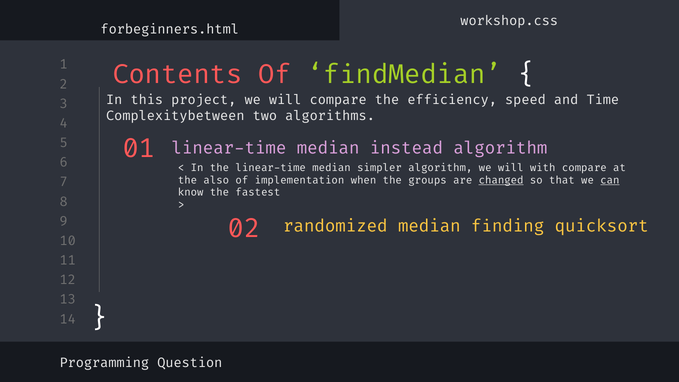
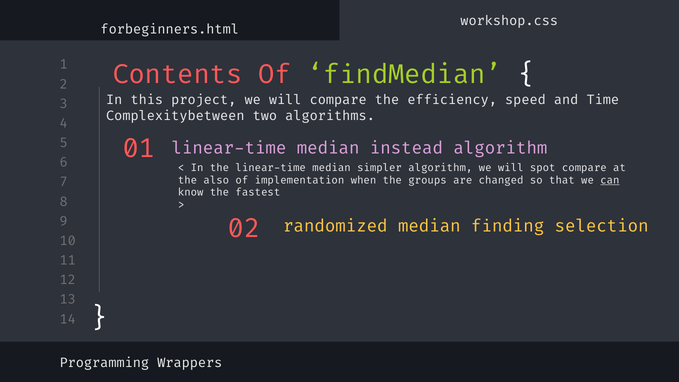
with: with -> spot (543, 168)
changed underline: present -> none (501, 180)
quicksort: quicksort -> selection (602, 226)
Question: Question -> Wrappers (190, 363)
